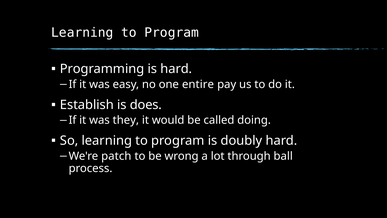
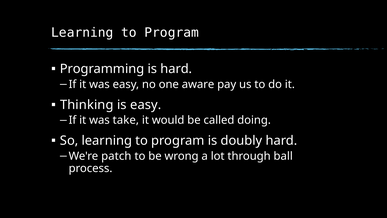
entire: entire -> aware (198, 84)
Establish: Establish -> Thinking (87, 105)
is does: does -> easy (146, 105)
they: they -> take (126, 120)
